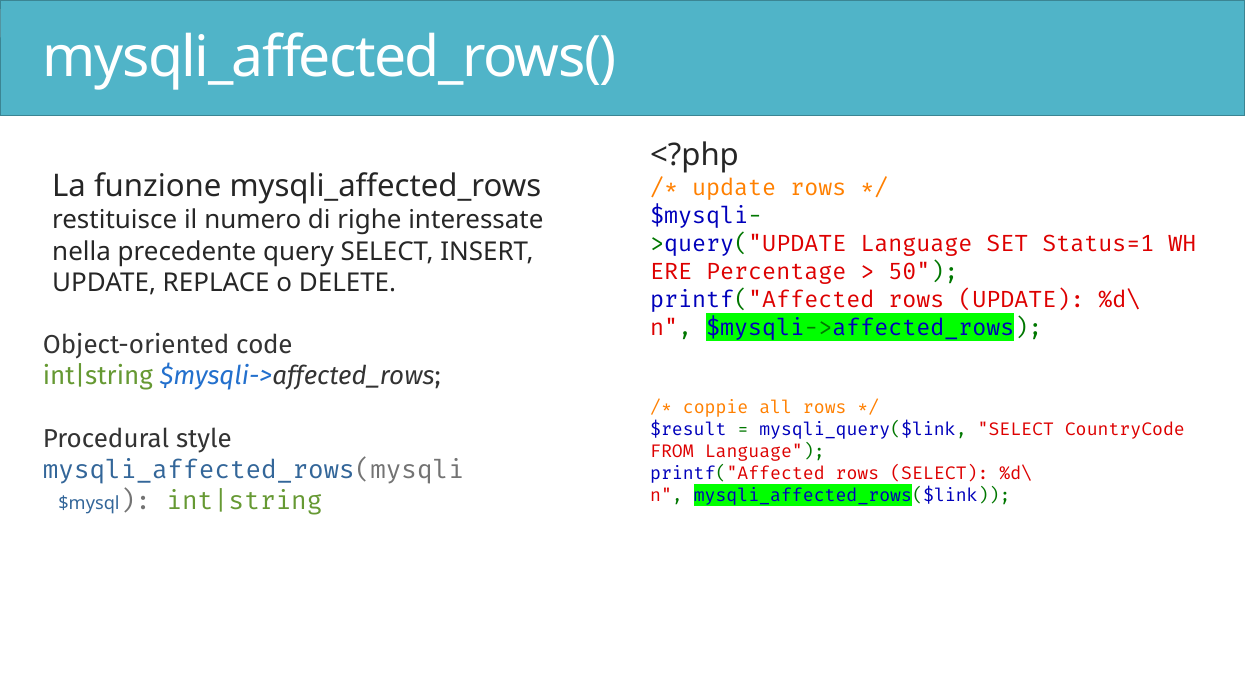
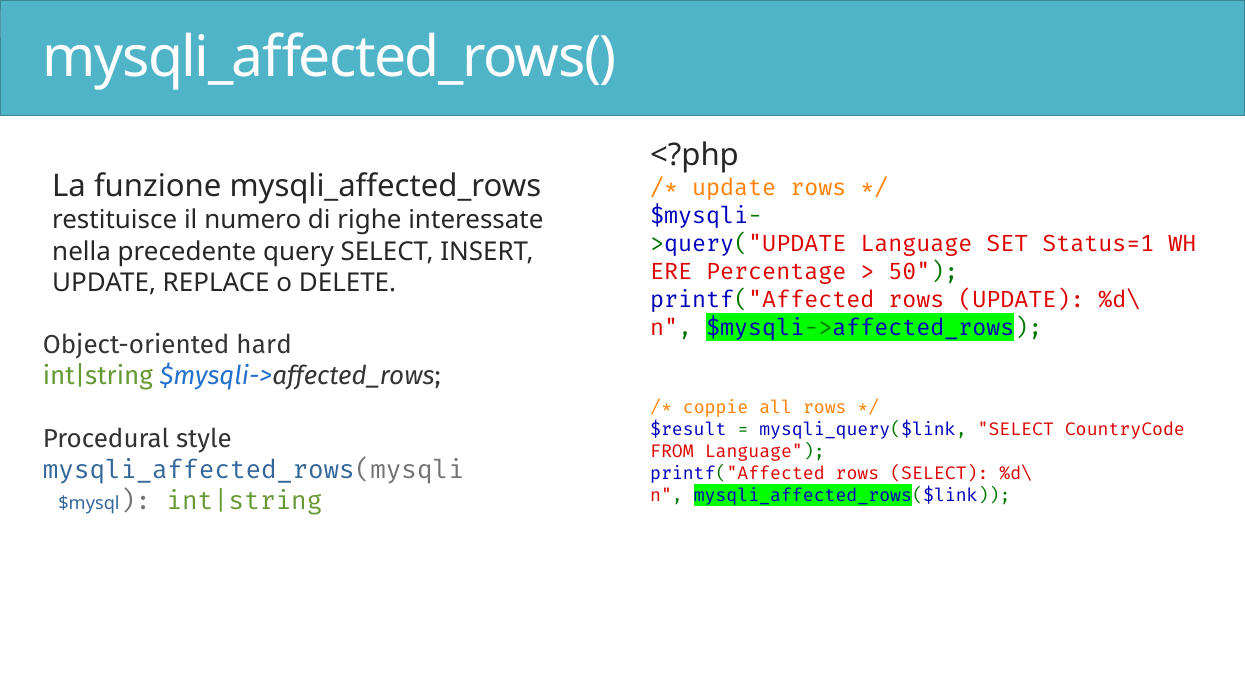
code: code -> hard (264, 345)
